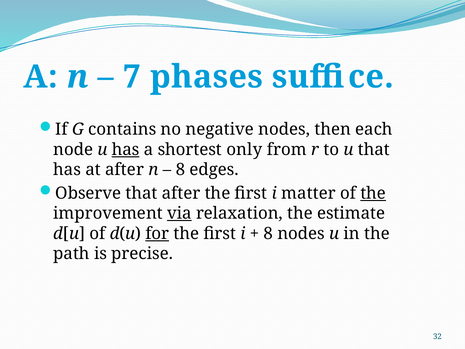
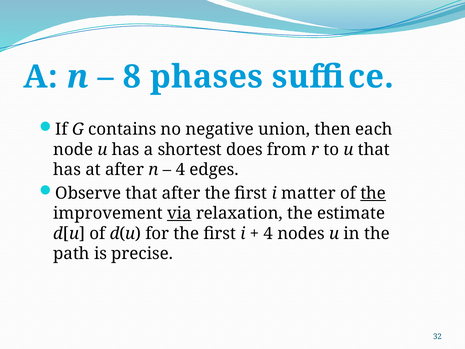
7: 7 -> 8 (132, 77)
negative nodes: nodes -> union (284, 129)
has underline: present -> none (126, 149)
only: only -> does (244, 149)
8: 8 -> 4 (180, 170)
for underline: present -> none (157, 233)
8: 8 -> 4 (268, 233)
